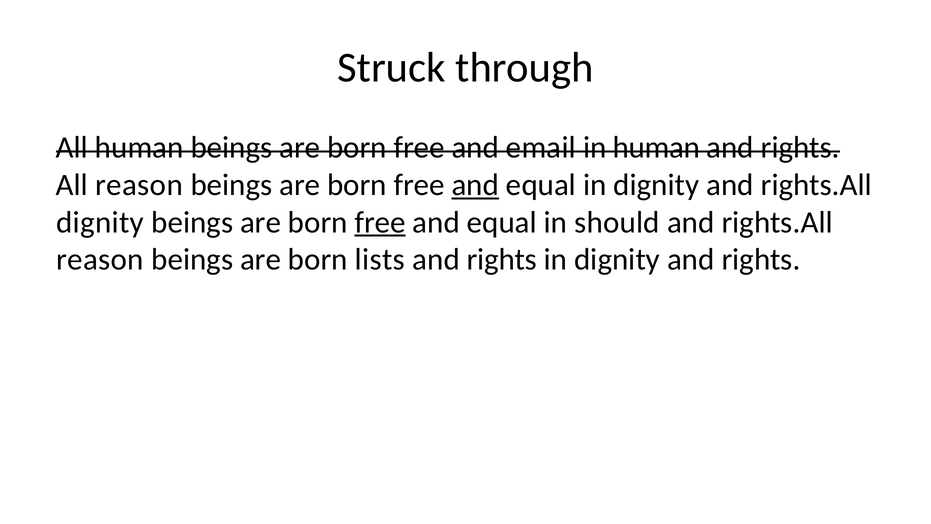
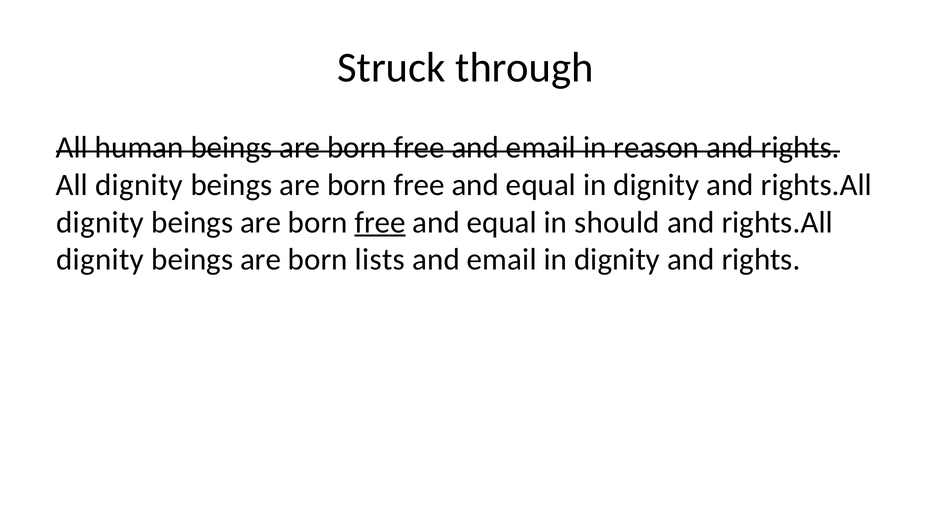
in human: human -> reason (656, 148)
All reason: reason -> dignity (139, 185)
and underline: present -> none (475, 185)
reason: reason -> dignity (100, 259)
rights: rights -> email (502, 259)
